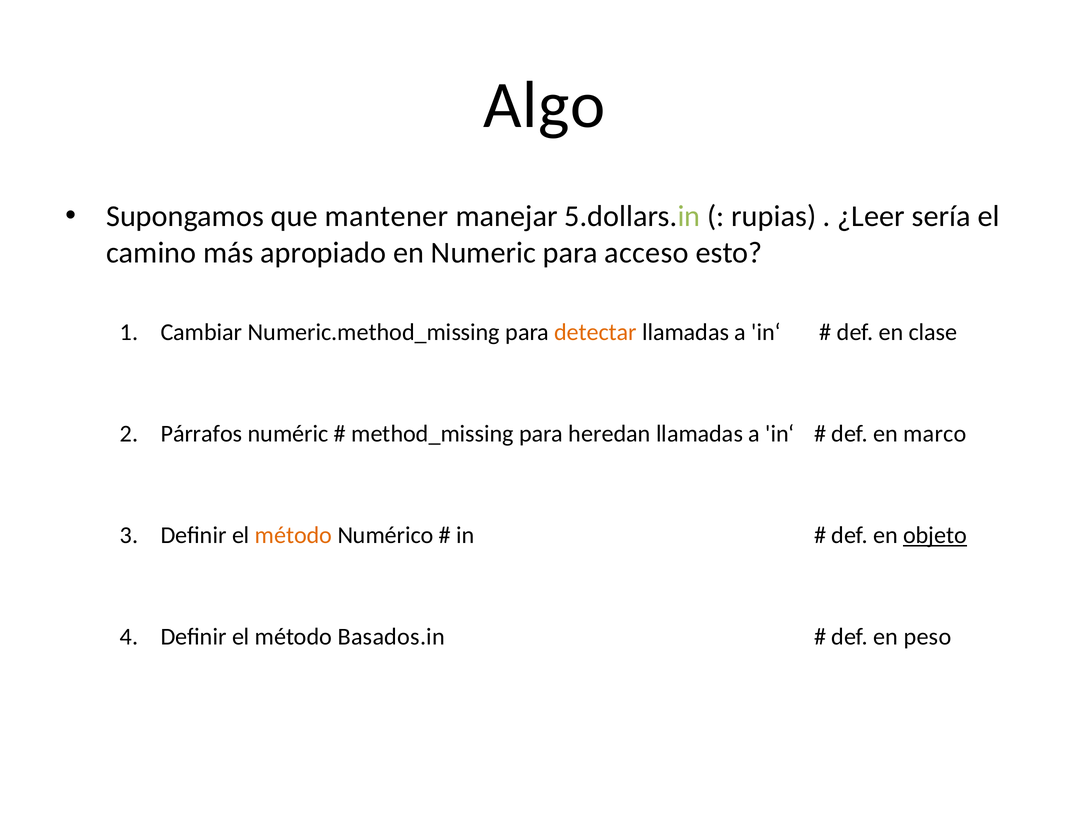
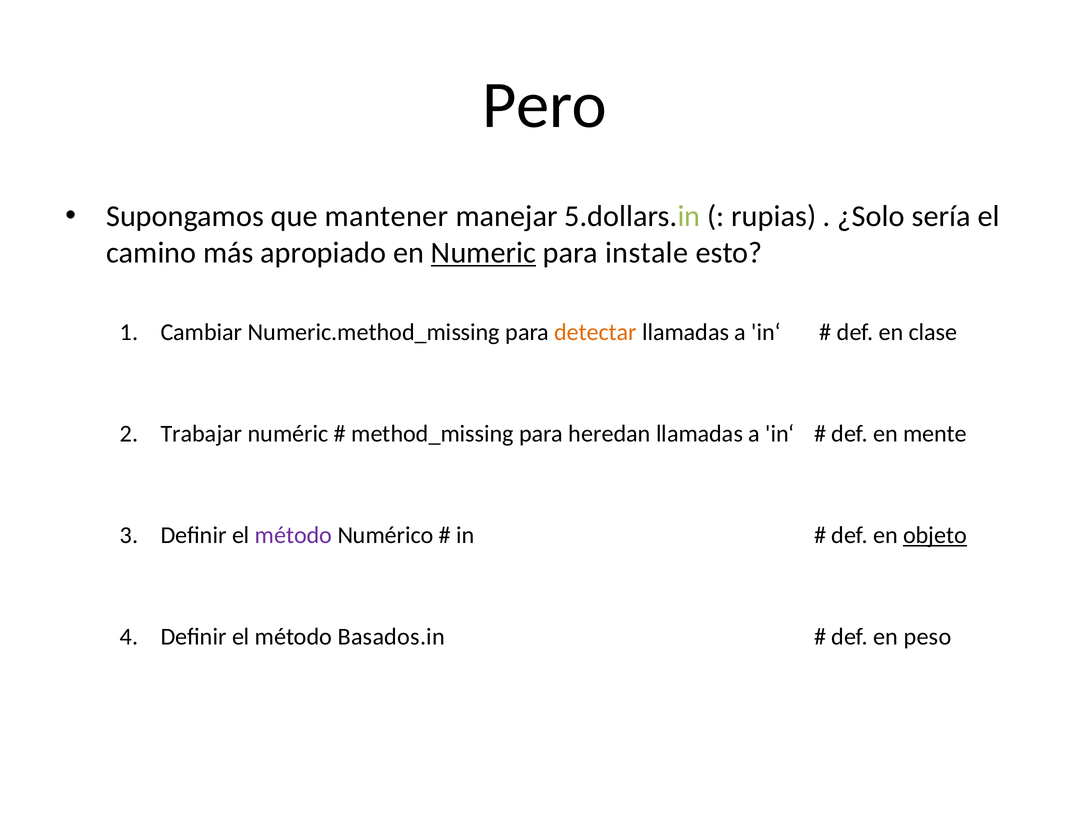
Algo: Algo -> Pero (545, 105)
¿Leer: ¿Leer -> ¿Solo (871, 216)
Numeric underline: none -> present (484, 253)
acceso: acceso -> instale (647, 253)
Párrafos: Párrafos -> Trabajar (201, 434)
marco: marco -> mente (935, 434)
método colour: orange -> purple (293, 535)
